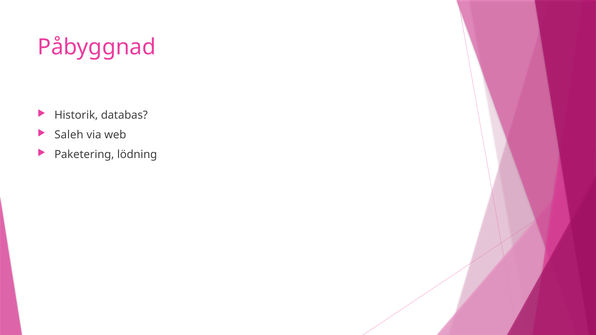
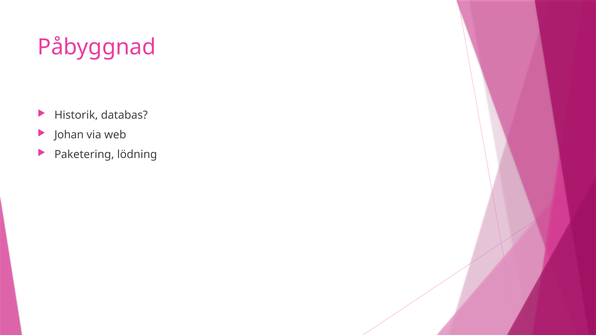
Saleh: Saleh -> Johan (69, 135)
